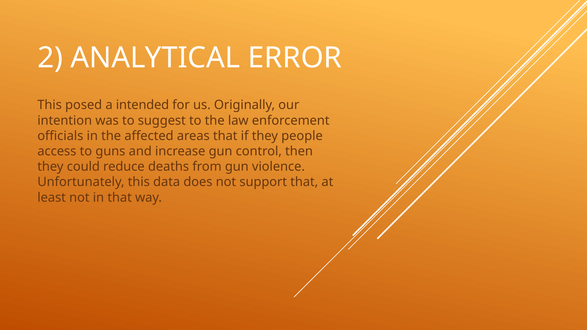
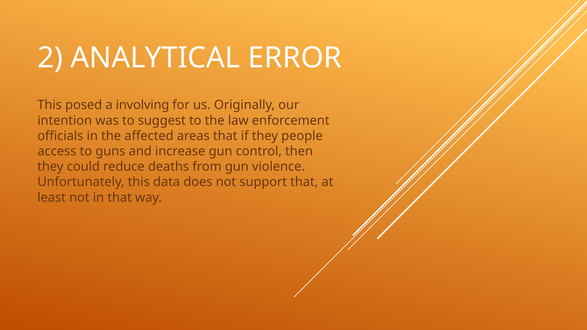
intended: intended -> involving (143, 105)
